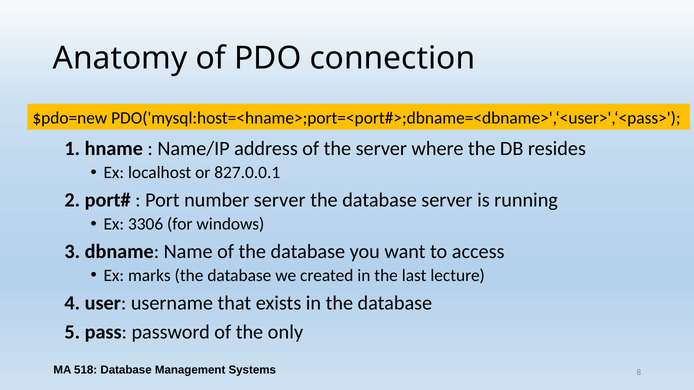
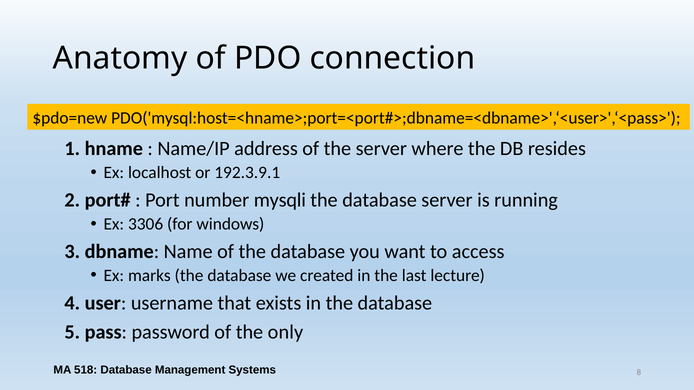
827.0.0.1: 827.0.0.1 -> 192.3.9.1 (247, 173)
number server: server -> mysqli (280, 200)
